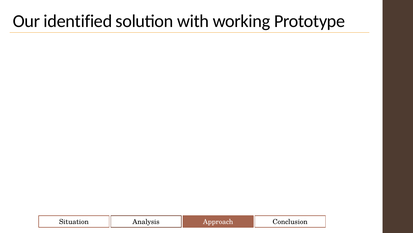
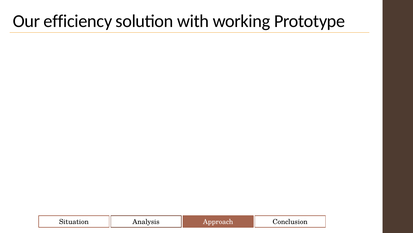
identified: identified -> efficiency (78, 21)
